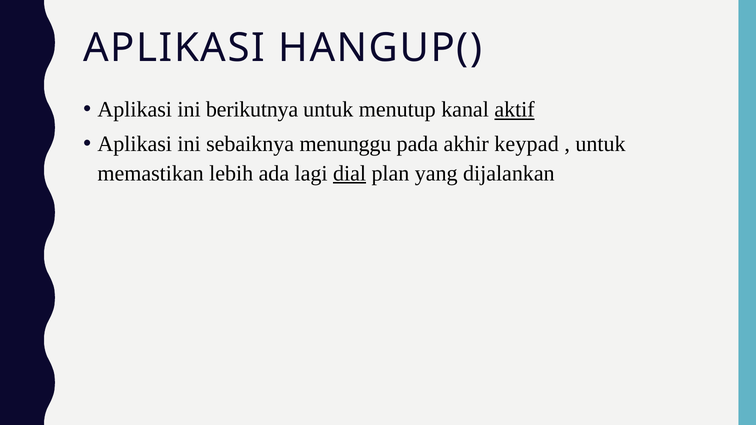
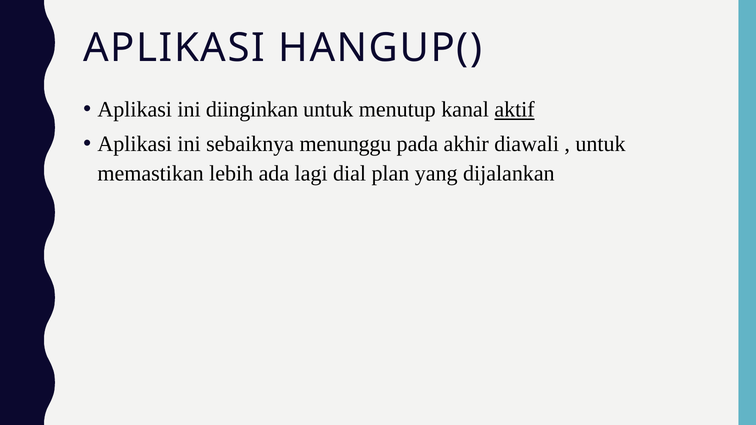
berikutnya: berikutnya -> diinginkan (252, 110)
keypad: keypad -> diawali (527, 144)
dial underline: present -> none (350, 173)
